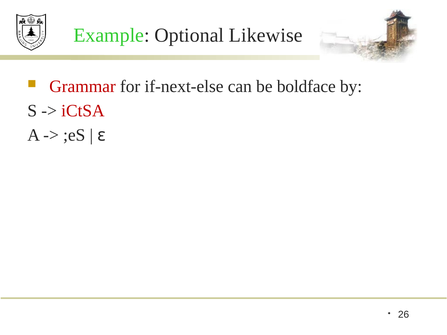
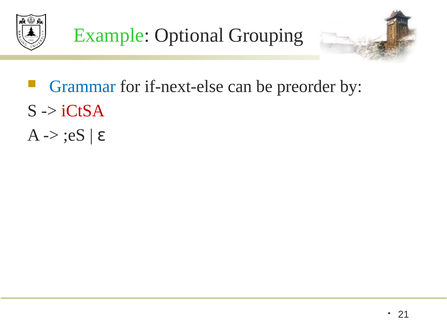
Likewise: Likewise -> Grouping (266, 35)
Grammar colour: red -> blue (82, 86)
boldface: boldface -> preorder (306, 86)
26: 26 -> 21 (404, 315)
